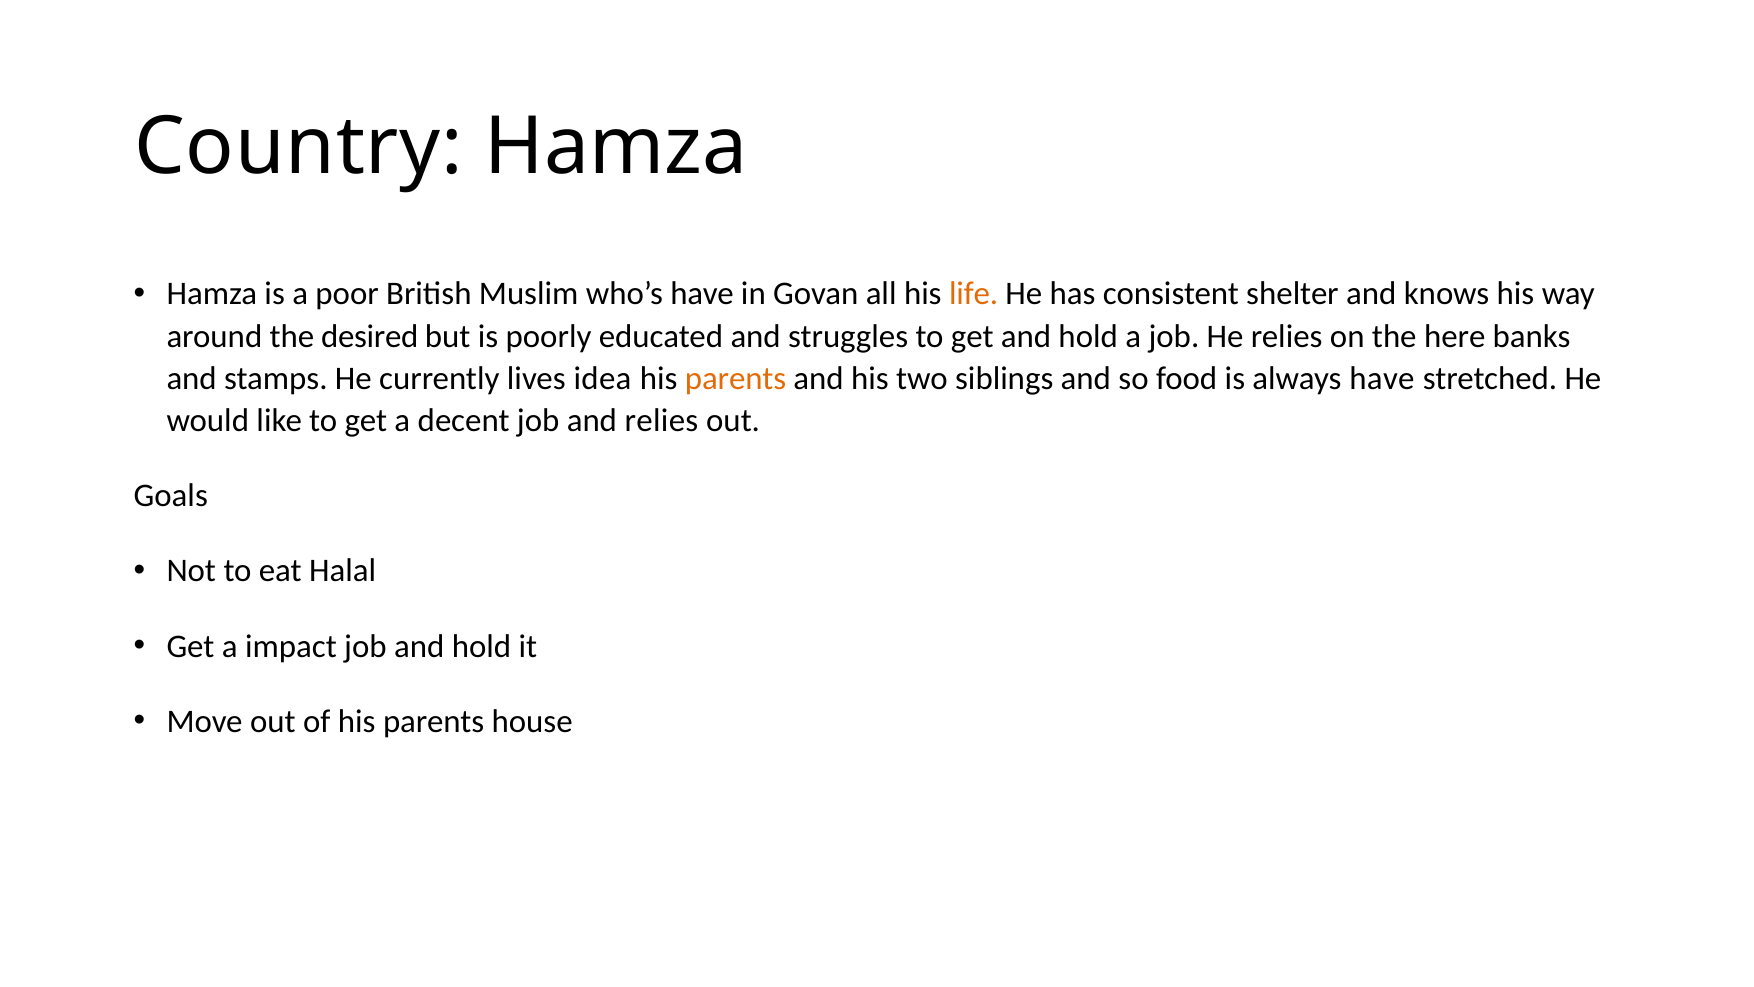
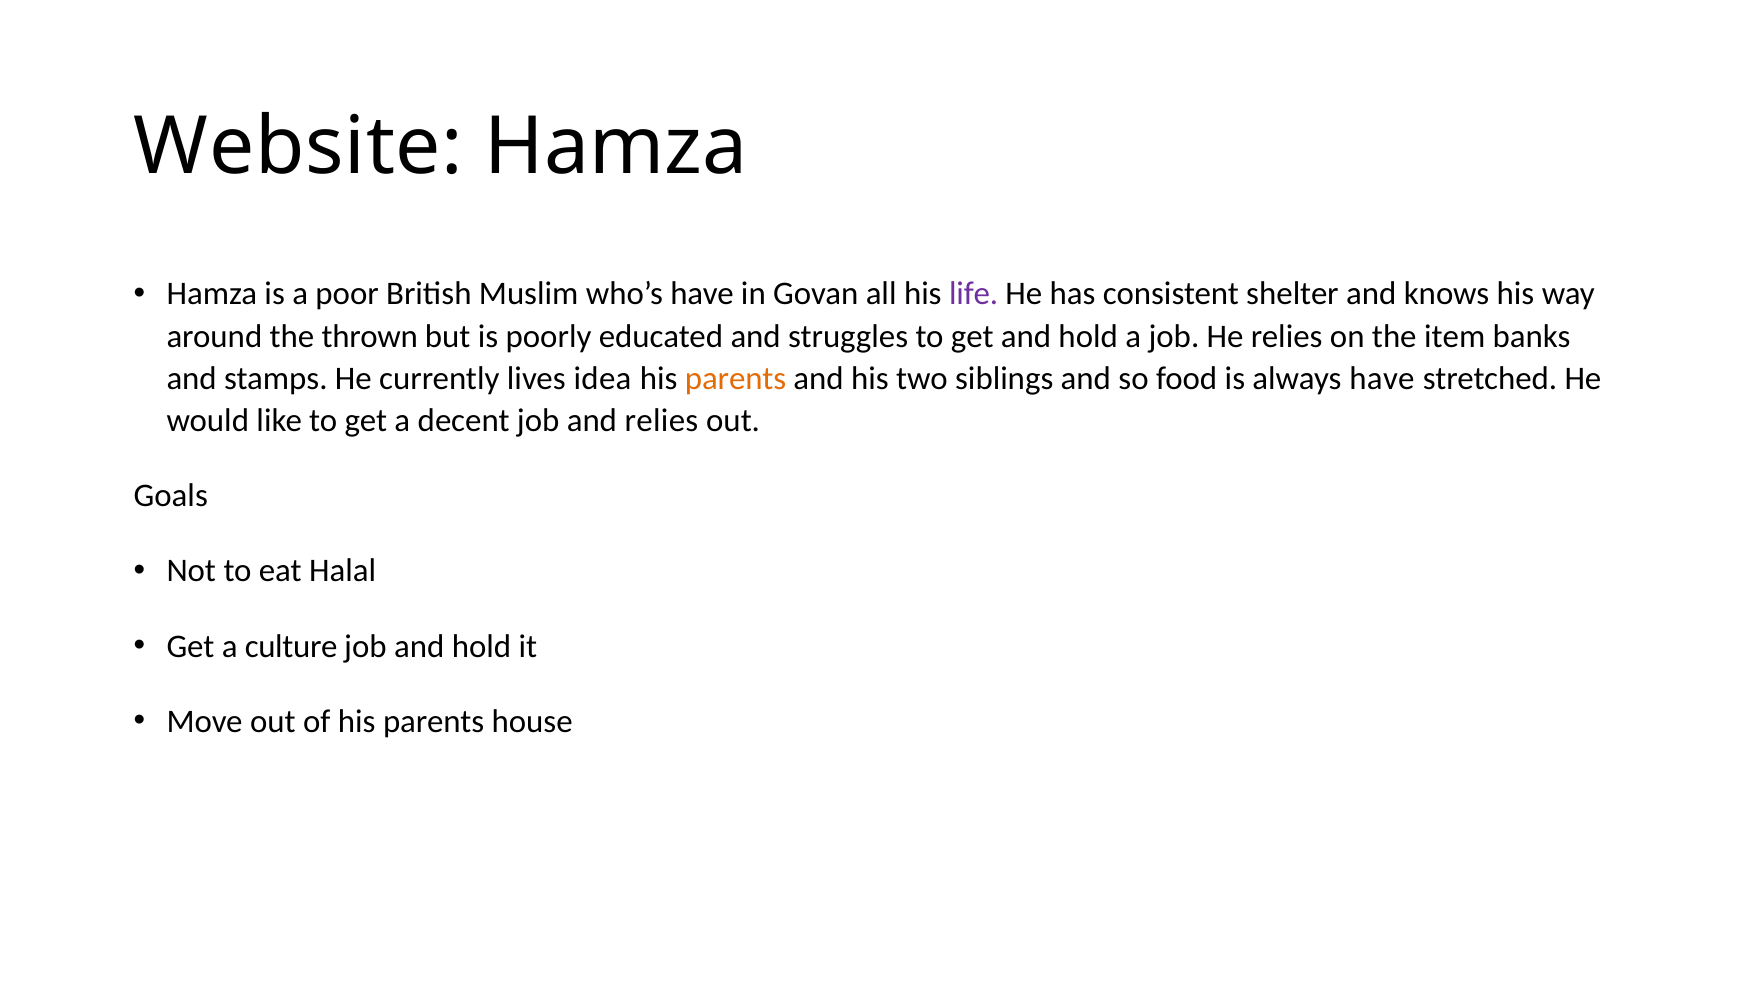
Country: Country -> Website (299, 147)
life colour: orange -> purple (974, 294)
desired: desired -> thrown (370, 336)
here: here -> item (1455, 336)
impact: impact -> culture (291, 646)
